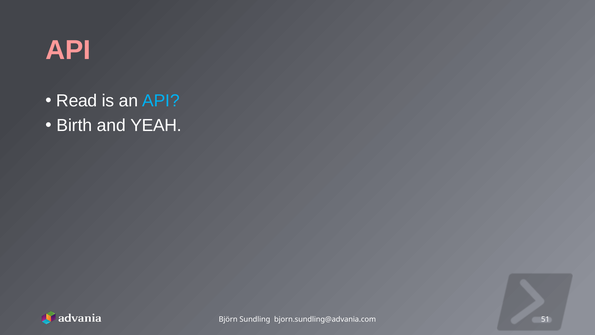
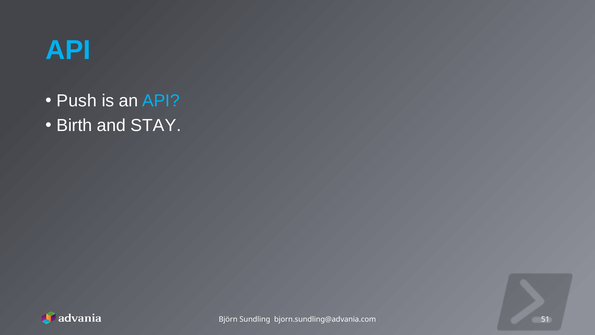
API colour: pink -> light blue (68, 50)
Read: Read -> Push (77, 101)
YEAH: YEAH -> STAY (156, 125)
